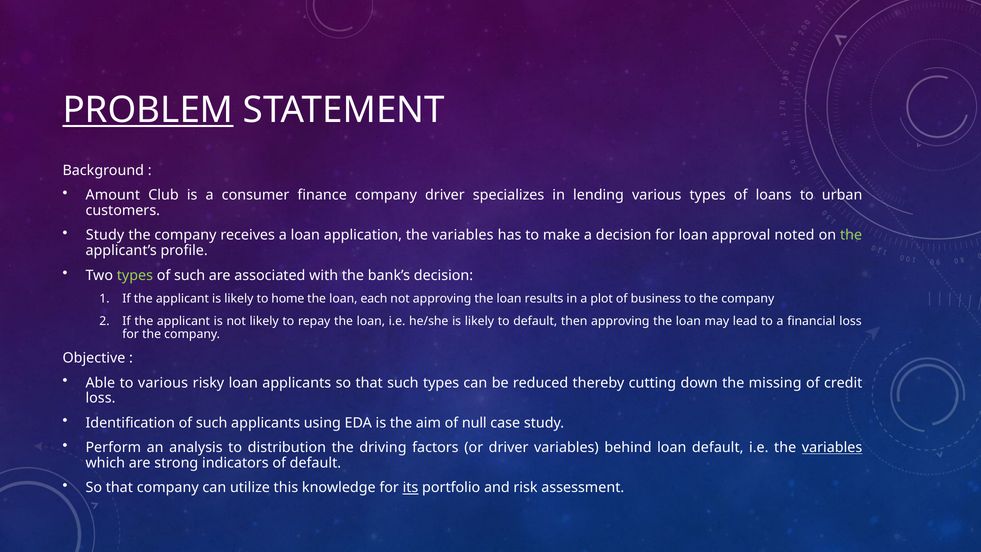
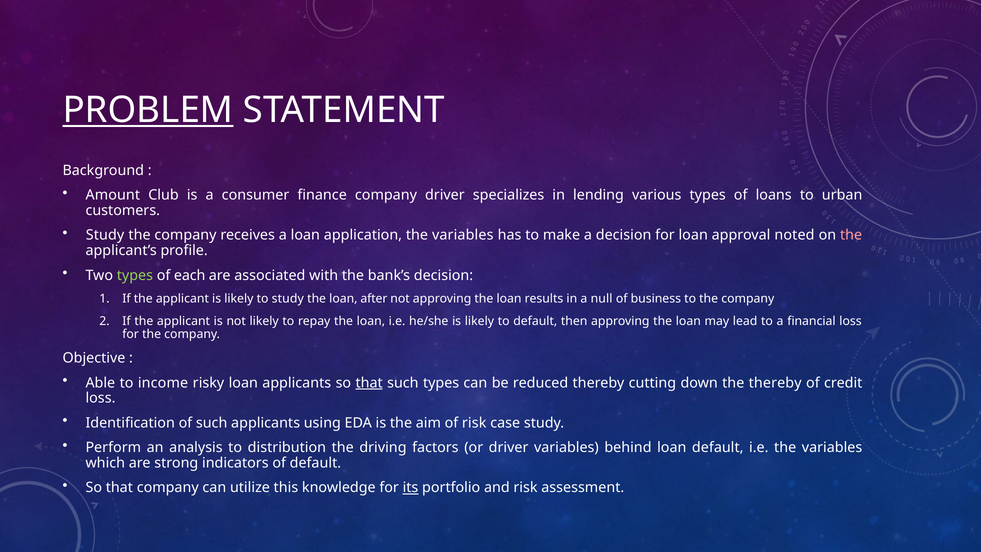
the colour: light green -> pink (851, 235)
such: such -> each (190, 275)
to home: home -> study (288, 299)
each: each -> after (374, 299)
plot: plot -> null (602, 299)
to various: various -> income (163, 383)
that underline: none -> present (369, 383)
the missing: missing -> thereby (775, 383)
of null: null -> risk (474, 423)
variables underline: present -> none (832, 447)
